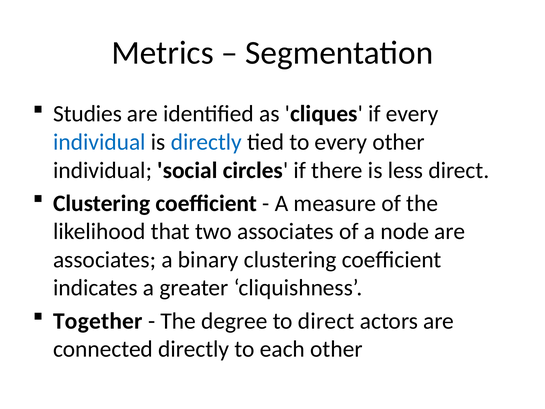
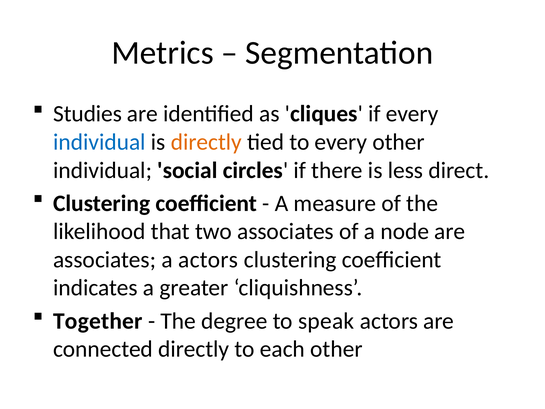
directly colour: blue -> orange (206, 142)
a binary: binary -> actors (208, 260)
to direct: direct -> speak (326, 321)
